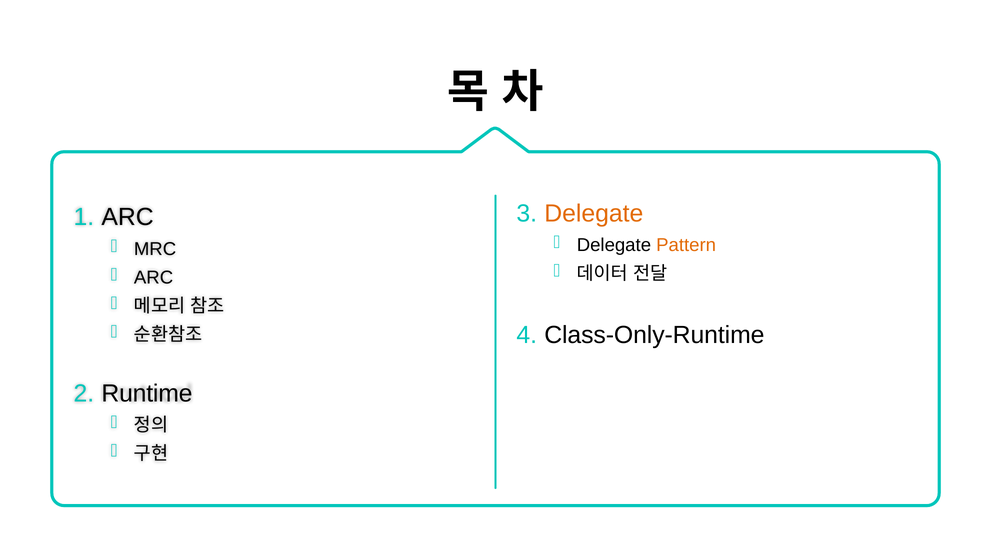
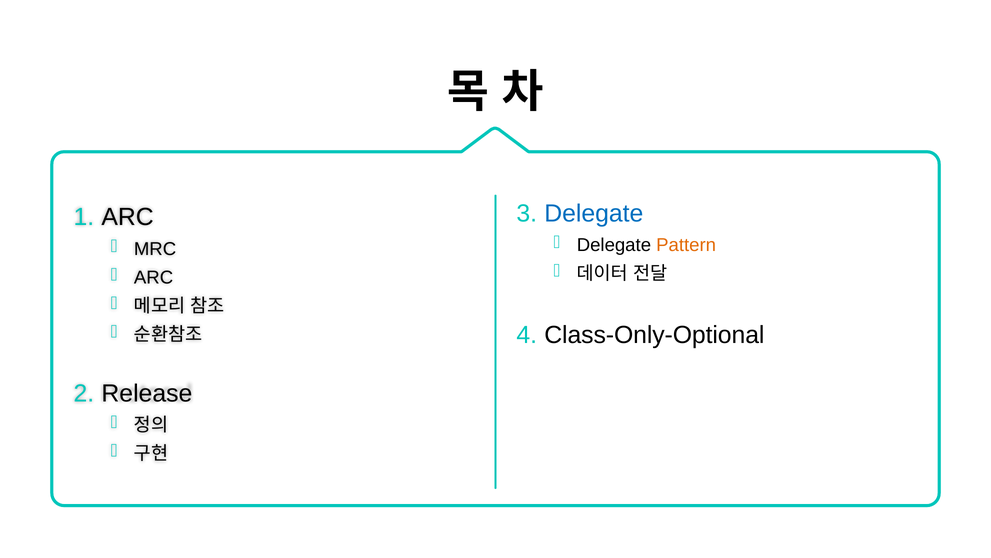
Delegate colour: orange -> blue (594, 213)
Class-Only-Runtime: Class-Only-Runtime -> Class-Only-Optional (654, 335)
Runtime: Runtime -> Release (147, 393)
